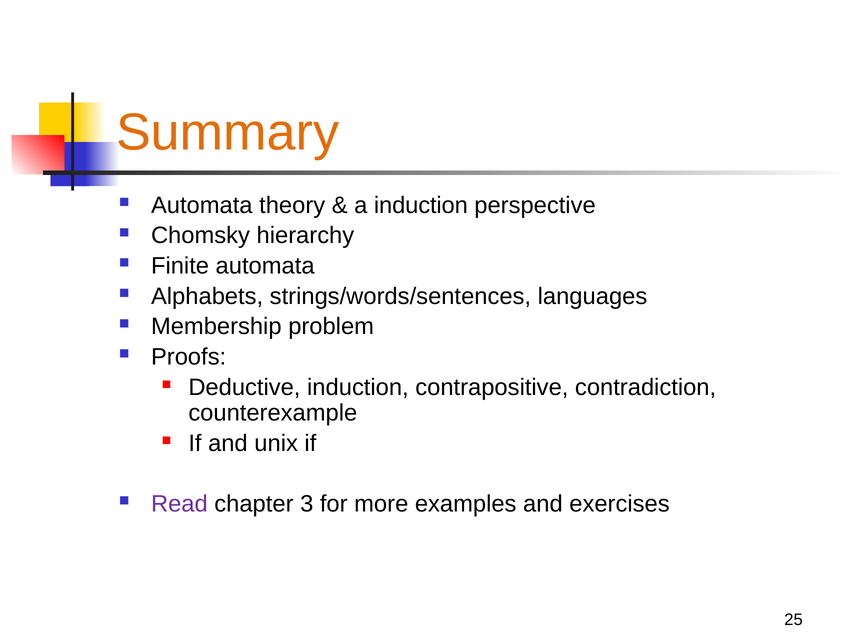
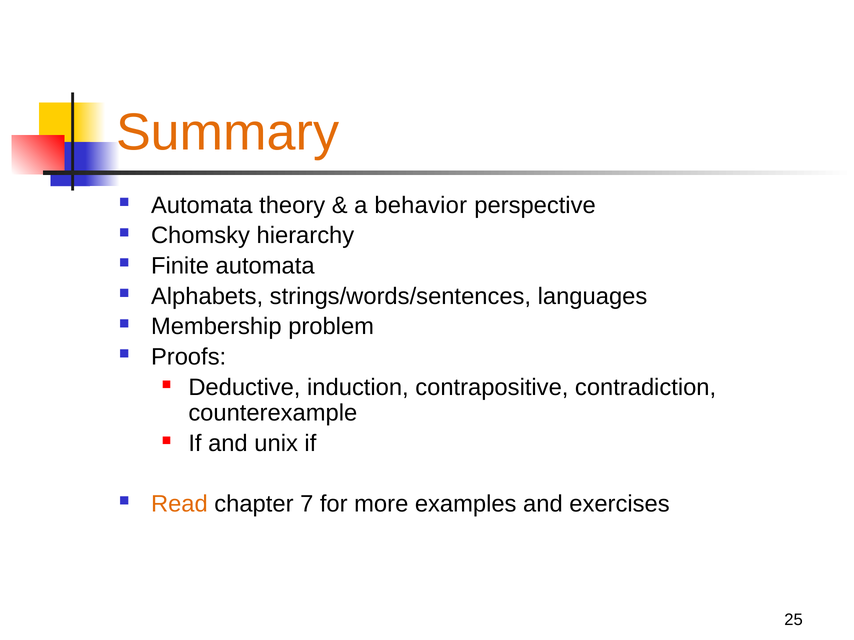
a induction: induction -> behavior (421, 205)
Read colour: purple -> orange (179, 504)
3: 3 -> 7 (307, 504)
